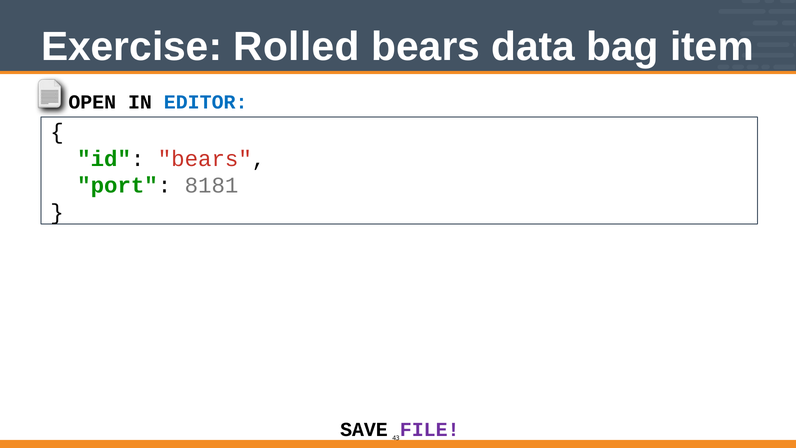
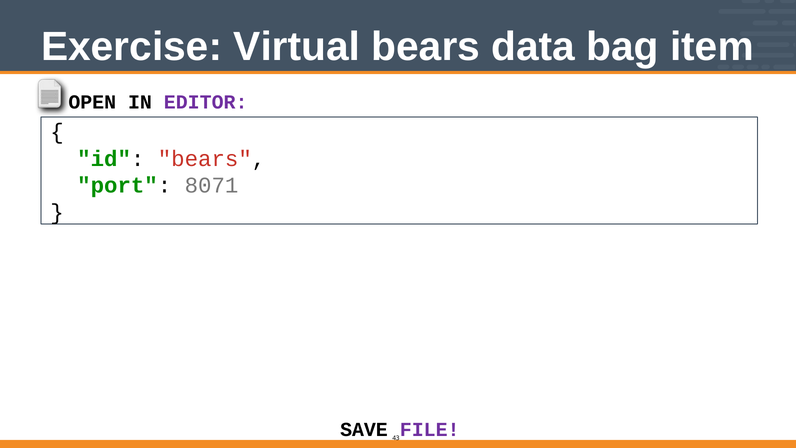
Rolled: Rolled -> Virtual (297, 47)
EDITOR colour: blue -> purple (206, 102)
8181: 8181 -> 8071 (212, 185)
